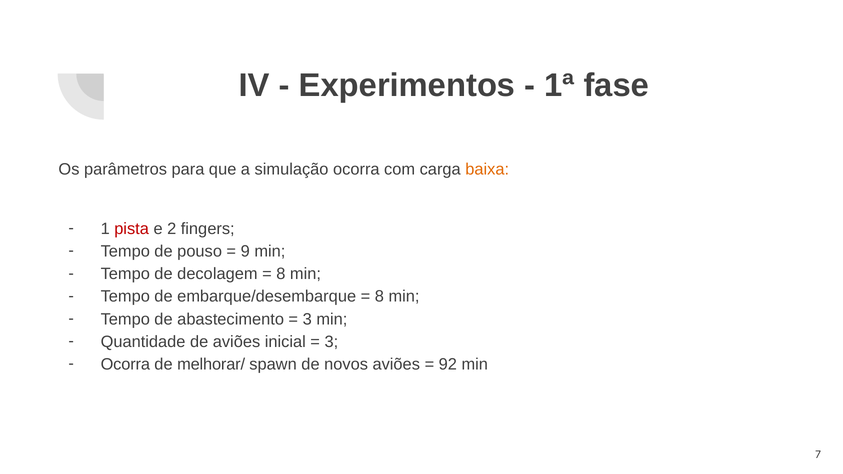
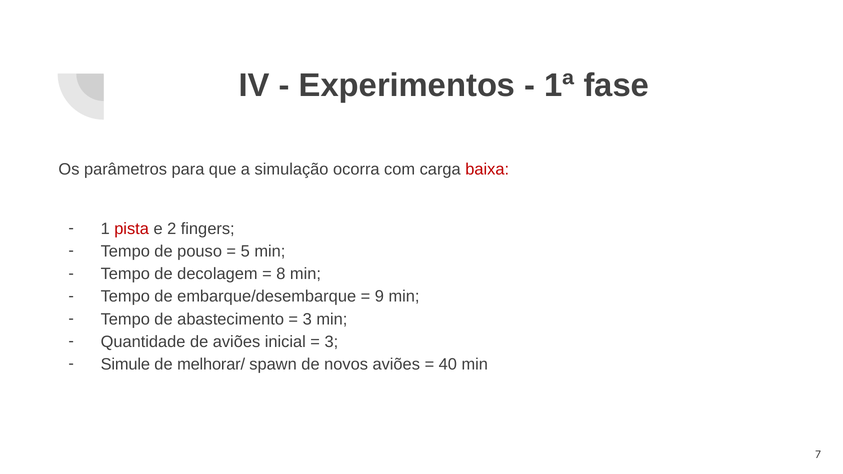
baixa colour: orange -> red (487, 170)
9: 9 -> 5 (245, 252)
8: 8 -> 9 (379, 297)
Ocorra: Ocorra -> Simule (125, 365)
92: 92 -> 40 (448, 365)
